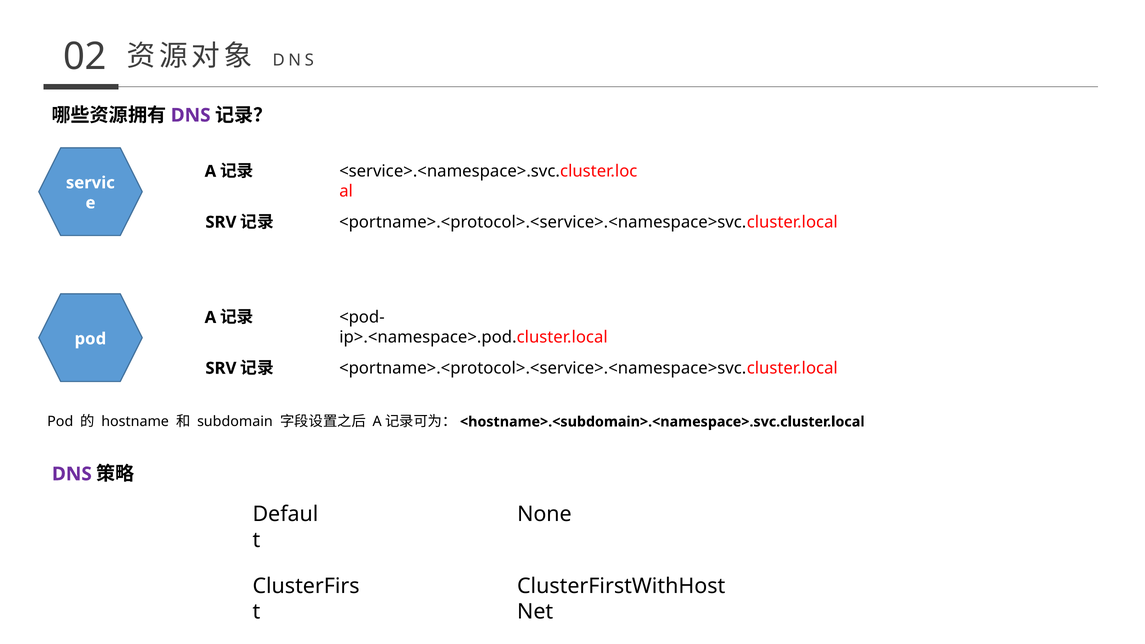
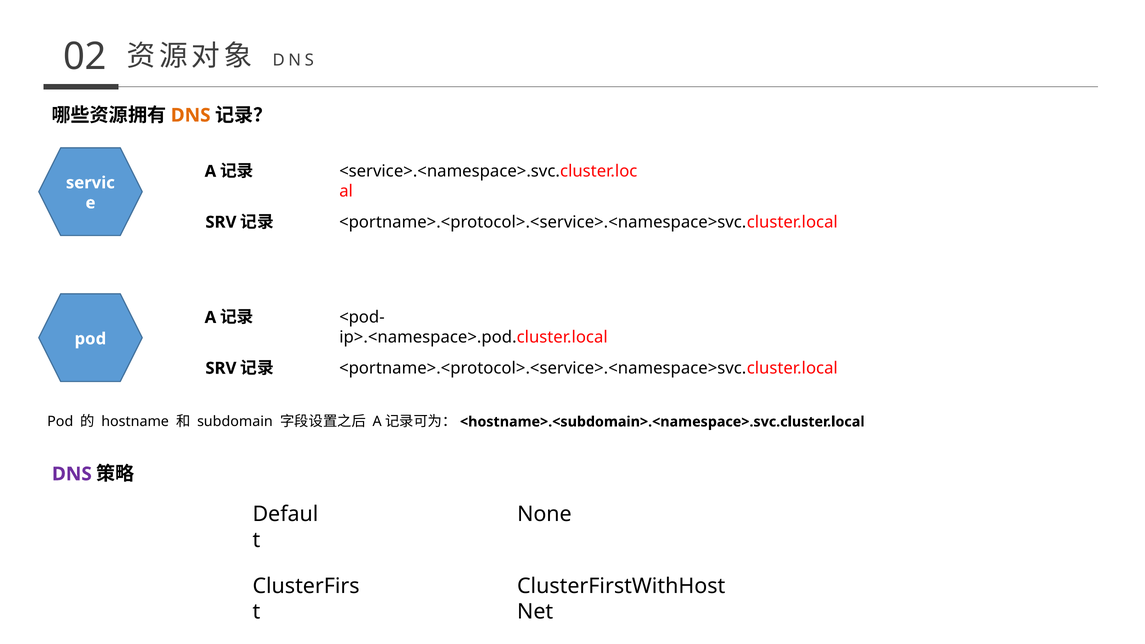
DNS colour: purple -> orange (191, 115)
